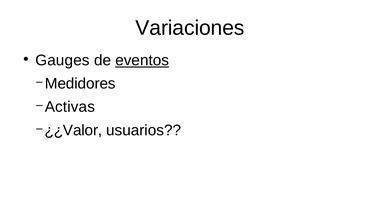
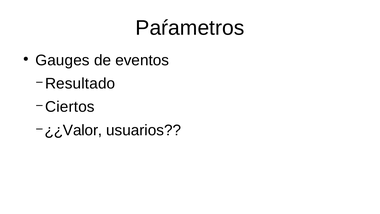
Variaciones: Variaciones -> Paŕametros (190, 28)
eventos underline: present -> none (142, 60)
Medidores: Medidores -> Resultado (80, 83)
Activas: Activas -> Ciertos (70, 107)
